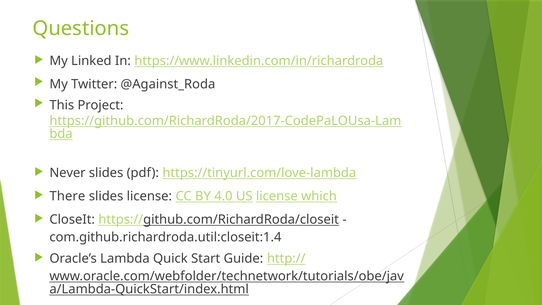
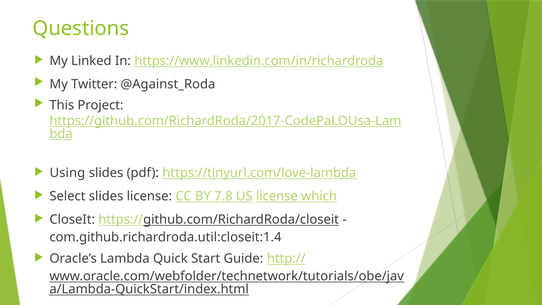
Never: Never -> Using (67, 173)
There: There -> Select (67, 196)
4.0: 4.0 -> 7.8 (223, 196)
